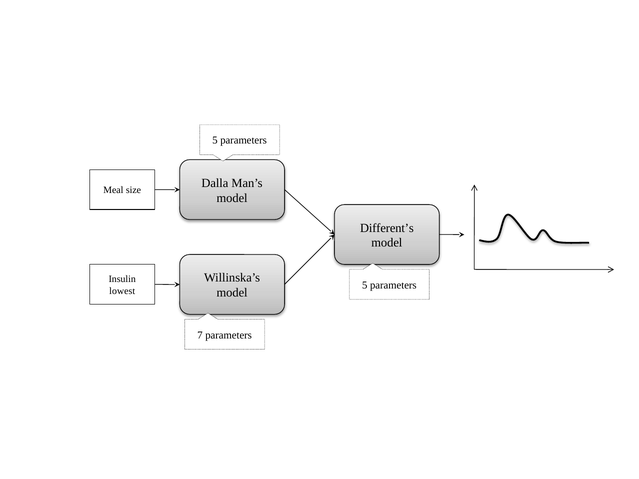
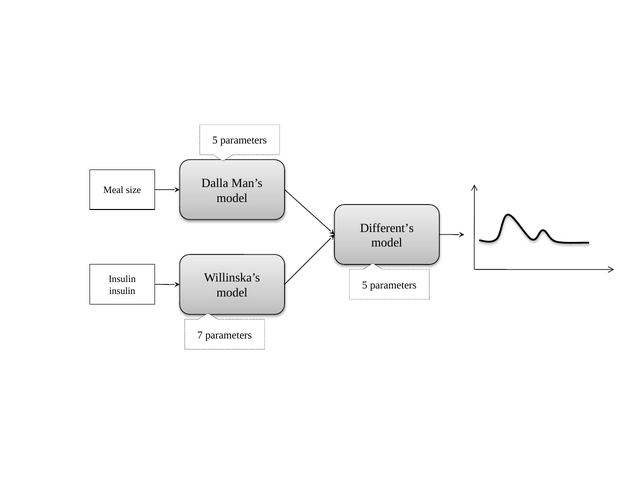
lowest: lowest -> insulin (122, 291)
